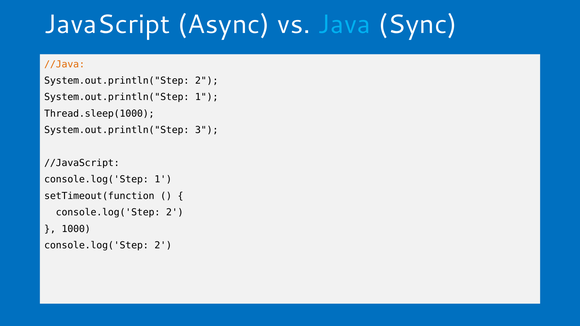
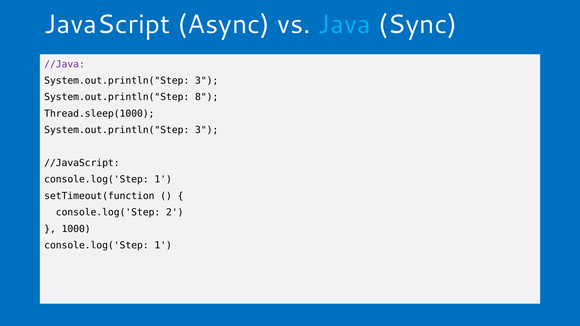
//Java colour: orange -> purple (65, 64)
2: 2 -> 3 (207, 81)
System.out.println("Step 1: 1 -> 8 (207, 97)
2: 2 -> 1 (163, 245)
